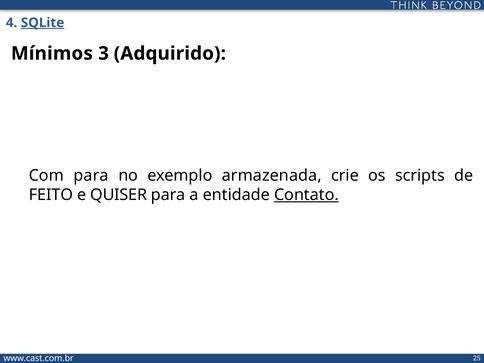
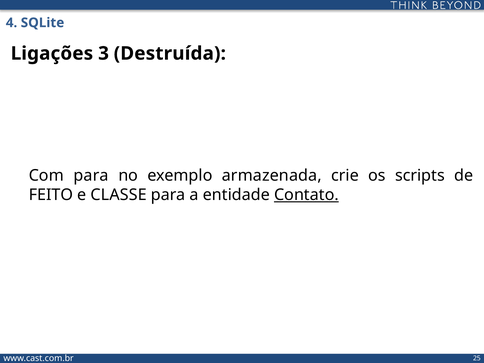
SQLite underline: present -> none (43, 23)
Mínimos: Mínimos -> Ligações (52, 53)
Adquirido: Adquirido -> Destruída (170, 53)
QUISER: QUISER -> CLASSE (119, 195)
